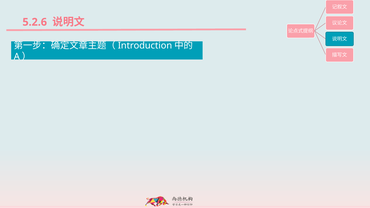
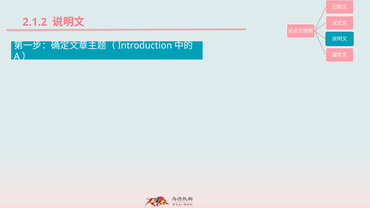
5.2.6: 5.2.6 -> 2.1.2 (35, 22)
